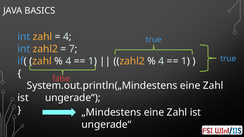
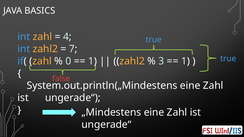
4: 4 -> 0 (68, 61)
4: 4 -> 3 (161, 61)
